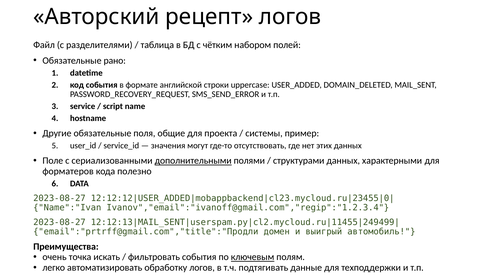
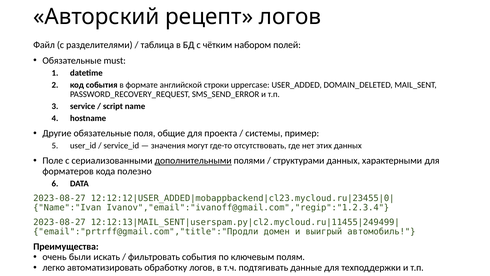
рано: рано -> must (115, 60)
точка: точка -> были (80, 257)
ключевым underline: present -> none (253, 257)
